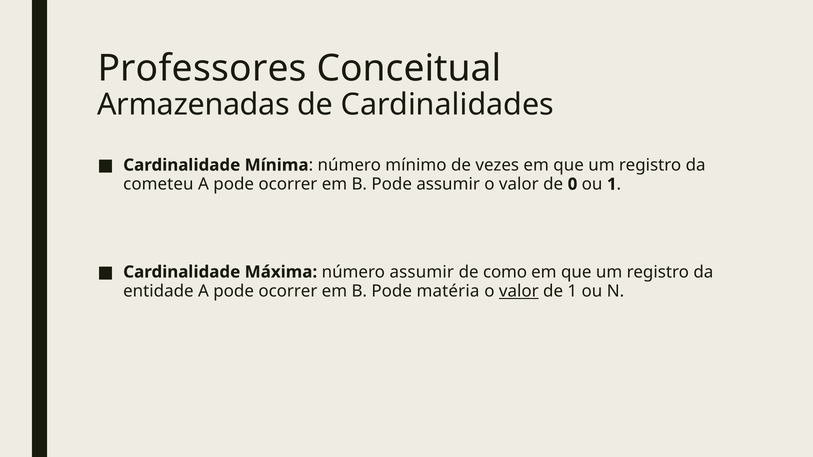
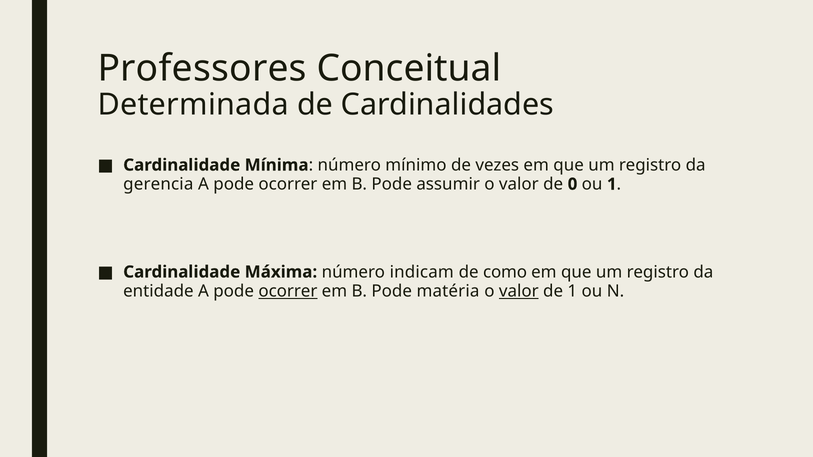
Armazenadas: Armazenadas -> Determinada (193, 105)
cometeu: cometeu -> gerencia (158, 184)
número assumir: assumir -> indicam (422, 272)
ocorrer underline: none -> present (288, 291)
